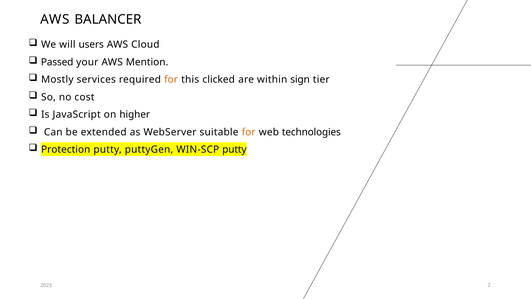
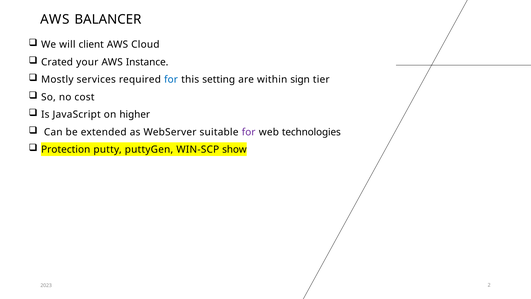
users: users -> client (91, 45)
Passed: Passed -> Crated (57, 62)
Mention: Mention -> Instance (147, 62)
for colour: orange -> blue (171, 80)
clicked: clicked -> setting (219, 80)
for colour: orange -> purple (249, 132)
WIN-SCP putty: putty -> show (234, 149)
